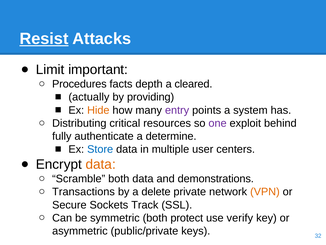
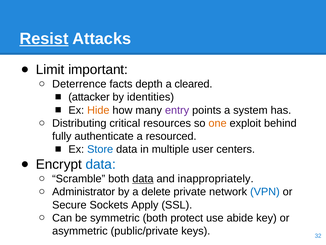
Procedures: Procedures -> Deterrence (79, 84)
actually: actually -> attacker (89, 97)
providing: providing -> identities (151, 97)
one colour: purple -> orange (218, 123)
determine: determine -> resourced (171, 136)
data colour: orange -> blue (101, 164)
data underline: none -> present (143, 178)
demonstrations: demonstrations -> inappropriately (216, 178)
Transactions: Transactions -> Administrator (84, 191)
VPN colour: orange -> blue (265, 191)
Track: Track -> Apply (145, 205)
verify: verify -> abide (240, 218)
